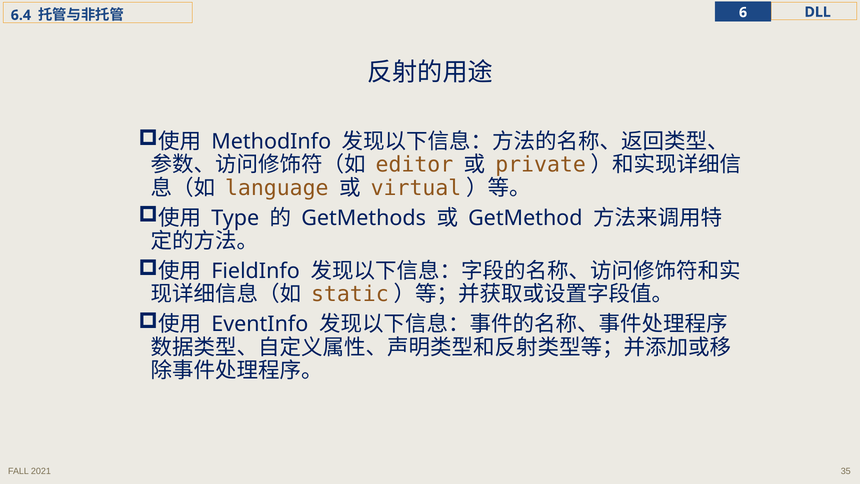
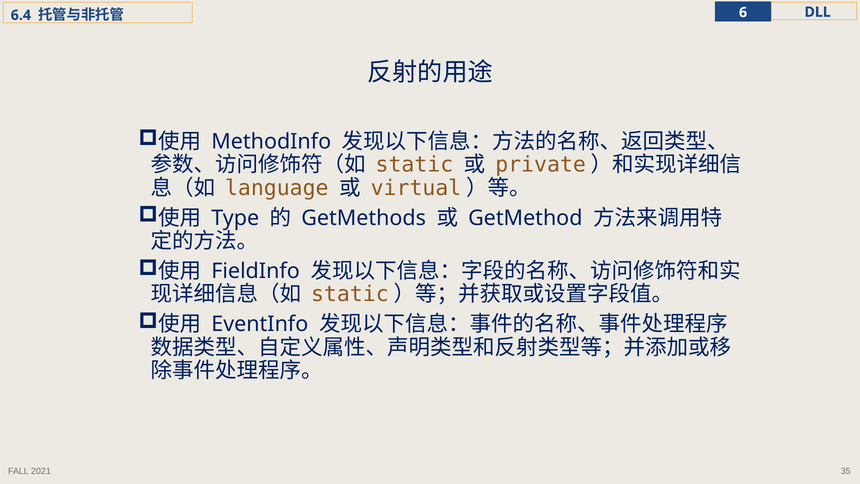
editor: editor -> static (414, 165)
